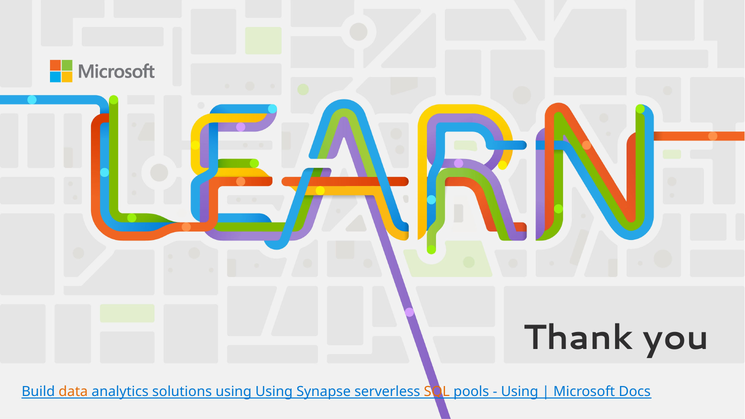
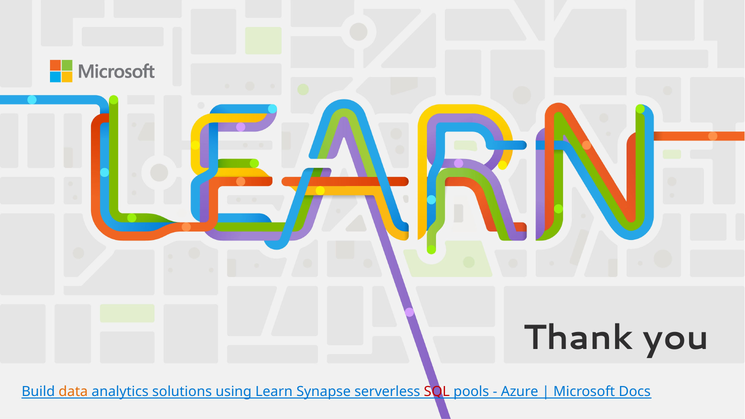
using Using: Using -> Learn (274, 392)
SQL colour: orange -> red (437, 392)
Using: Using -> Azure (520, 392)
